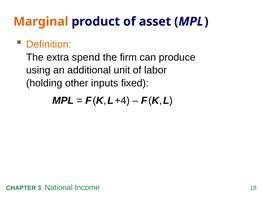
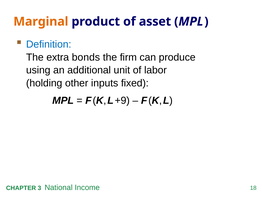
Definition colour: orange -> blue (49, 44)
spend: spend -> bonds (86, 57)
+4: +4 -> +9 (122, 100)
